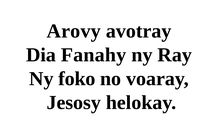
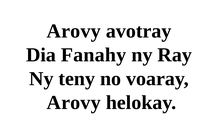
foko: foko -> teny (77, 79)
Jesosy: Jesosy -> Arovy (74, 103)
